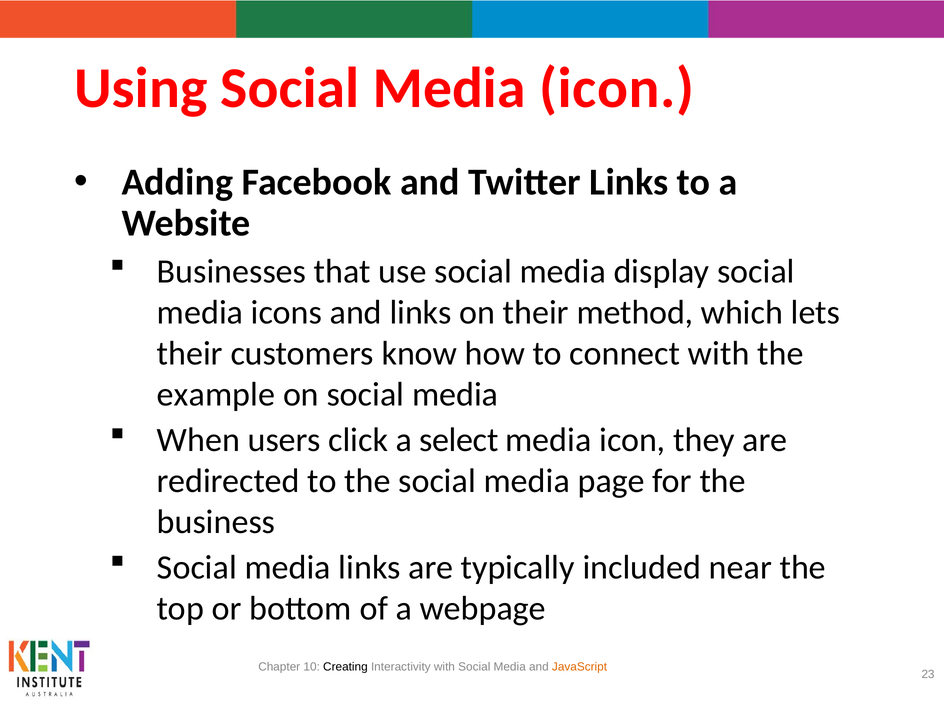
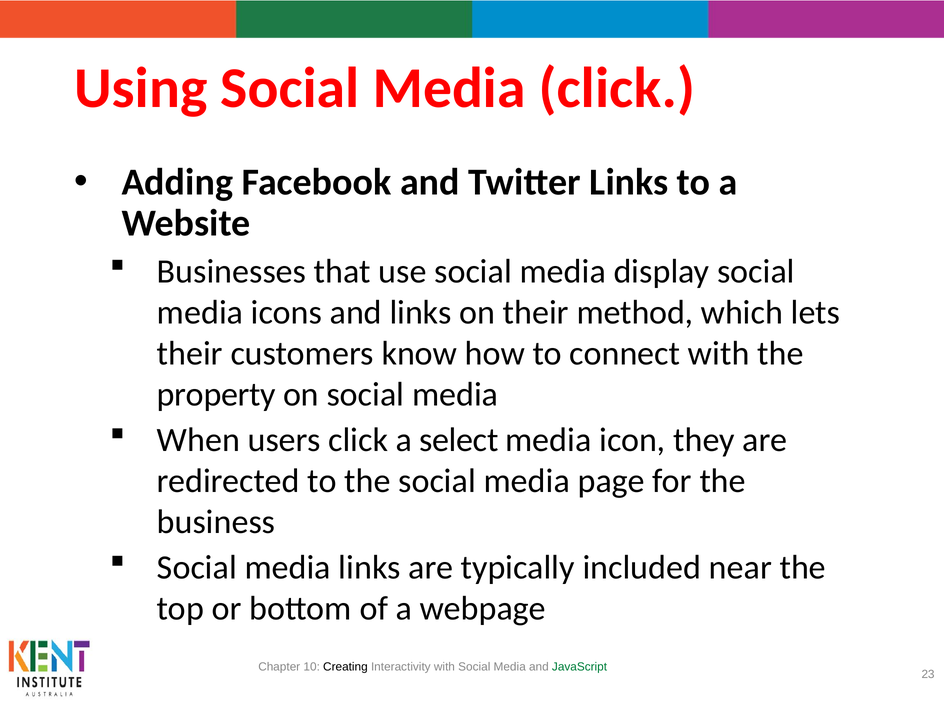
Social Media icon: icon -> click (617, 88)
example: example -> property (216, 394)
JavaScript colour: orange -> green (580, 667)
